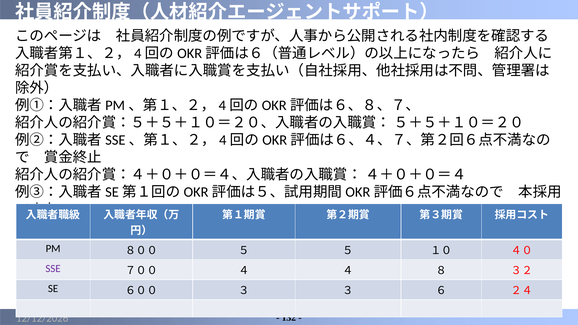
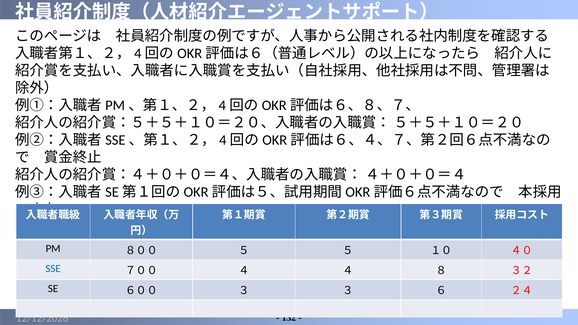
SSE colour: purple -> blue (53, 269)
